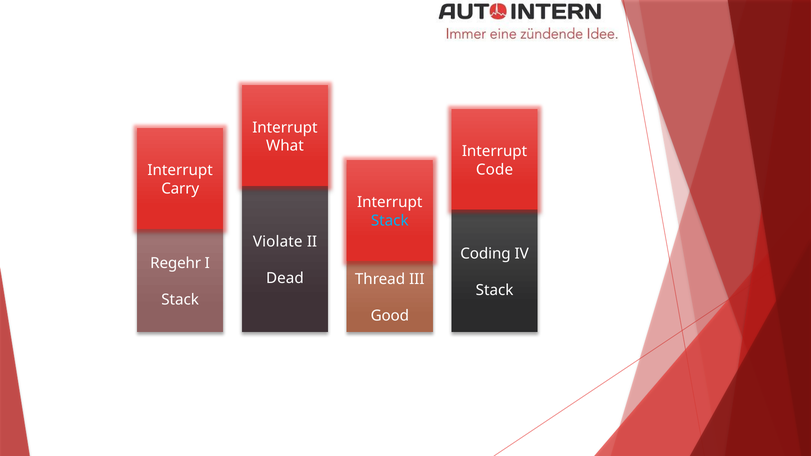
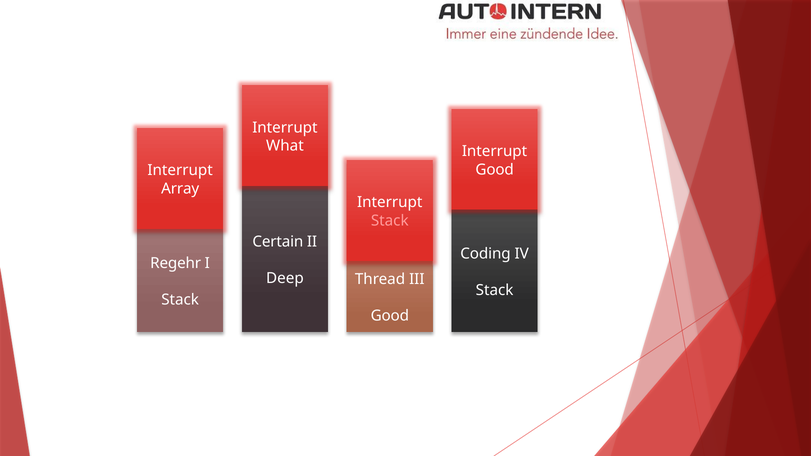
Code: Code -> Good (495, 170)
Carry: Carry -> Array (180, 189)
Stack colour: light blue -> pink (390, 221)
Violate: Violate -> Certain (278, 242)
Dead: Dead -> Deep (285, 278)
